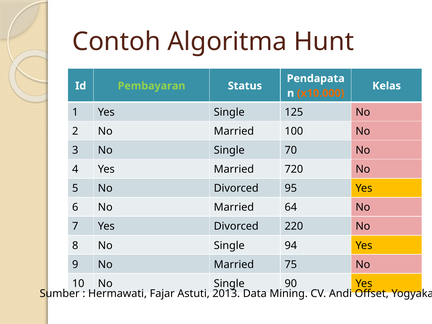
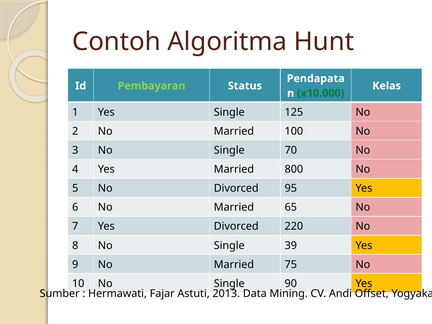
x10.000 colour: orange -> green (321, 93)
720: 720 -> 800 (294, 169)
64: 64 -> 65 (291, 207)
94: 94 -> 39 (291, 245)
